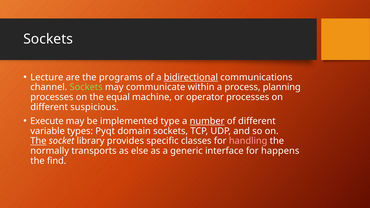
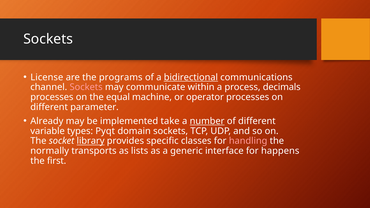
Lecture: Lecture -> License (47, 77)
Sockets colour: light green -> pink (86, 87)
planning: planning -> decimals (282, 87)
suspicious: suspicious -> parameter (94, 107)
Execute: Execute -> Already (47, 121)
type: type -> take (170, 121)
The underline: present -> none (38, 141)
library underline: none -> present (91, 141)
else: else -> lists (140, 151)
find: find -> first (57, 161)
